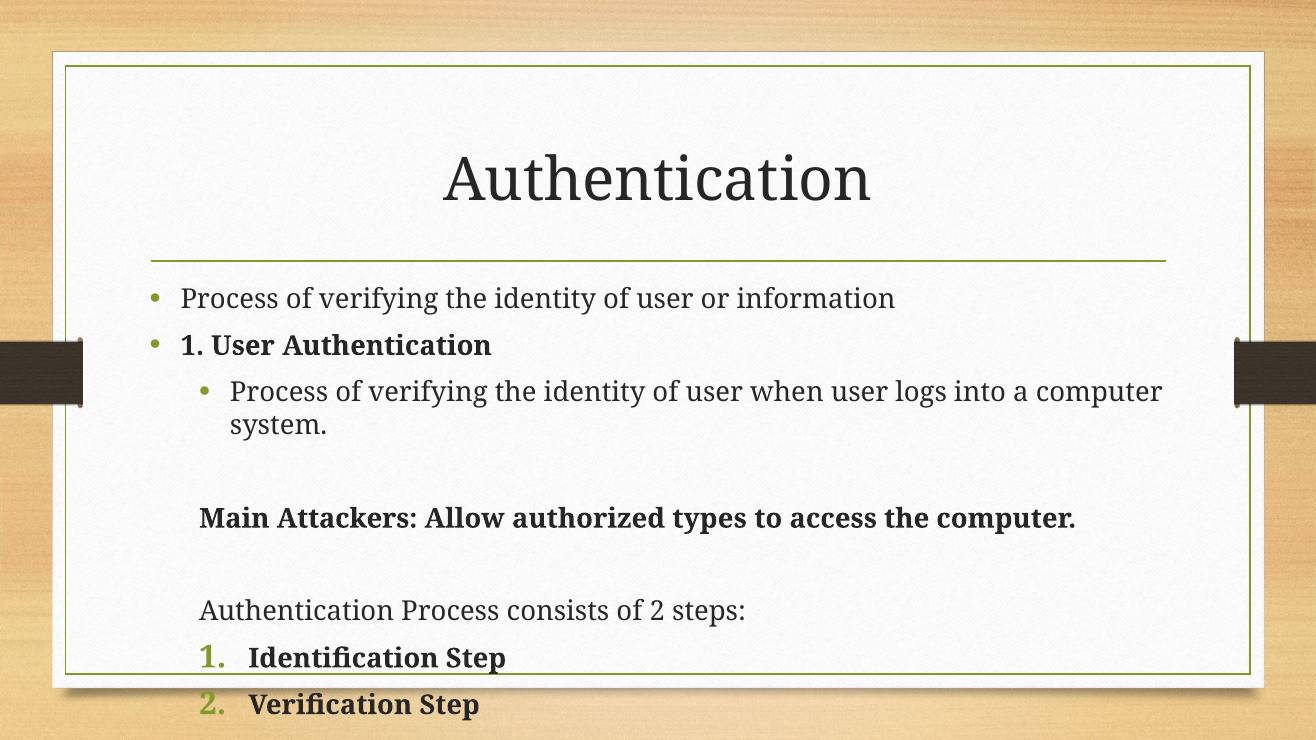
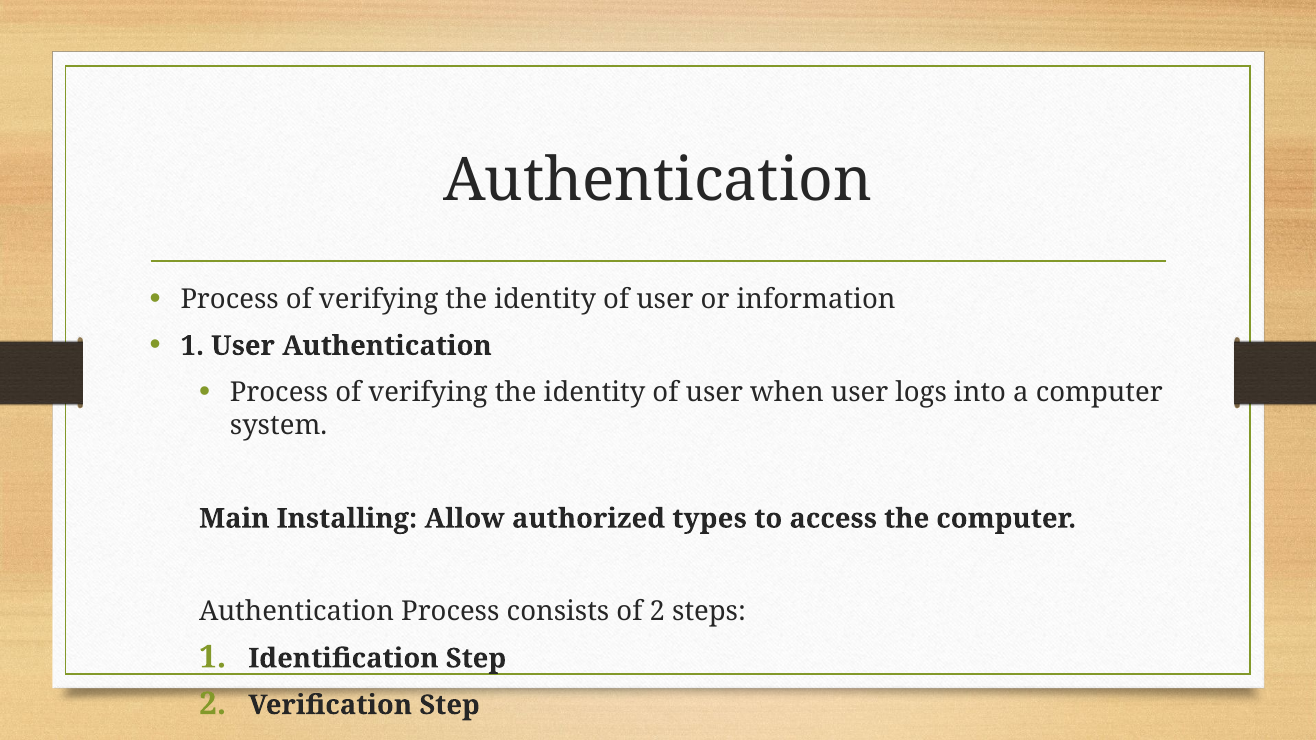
Attackers: Attackers -> Installing (347, 519)
